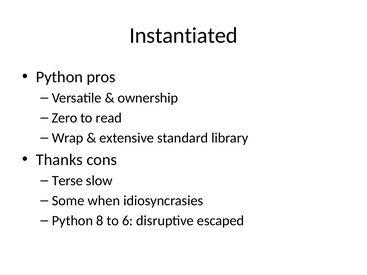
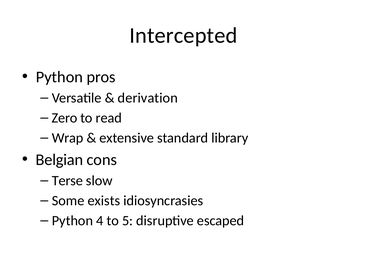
Instantiated: Instantiated -> Intercepted (183, 36)
ownership: ownership -> derivation (148, 98)
Thanks: Thanks -> Belgian (59, 160)
when: when -> exists (104, 201)
8: 8 -> 4 (100, 221)
6: 6 -> 5 (128, 221)
